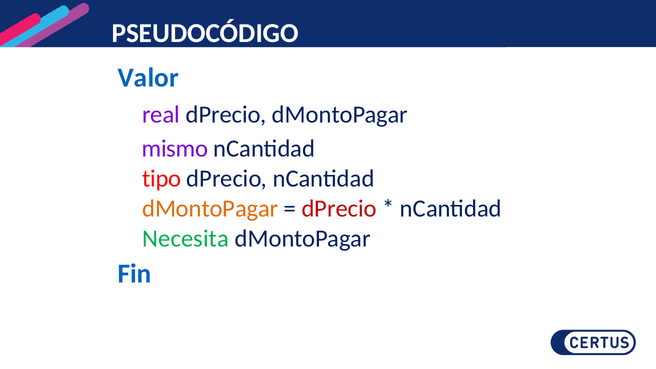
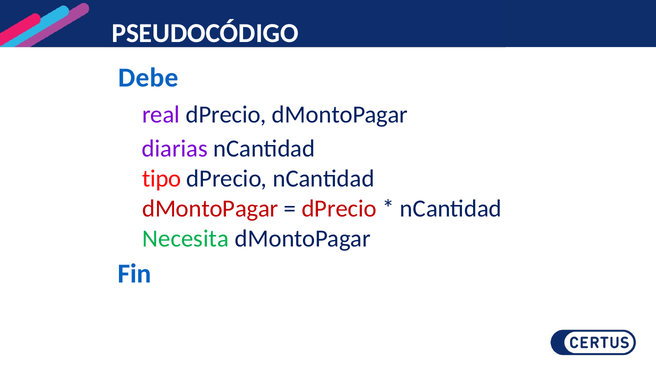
Valor: Valor -> Debe (148, 78)
mismo: mismo -> diarias (175, 149)
dMontoPagar colour: orange -> red (210, 209)
